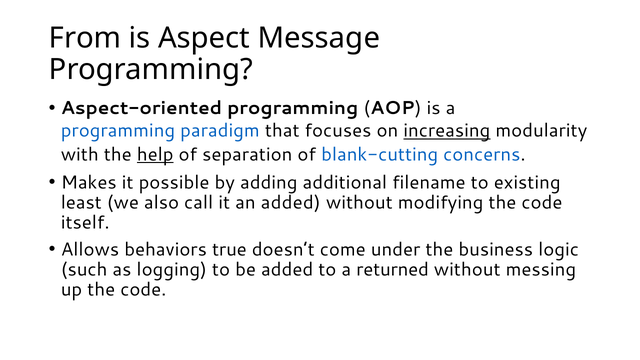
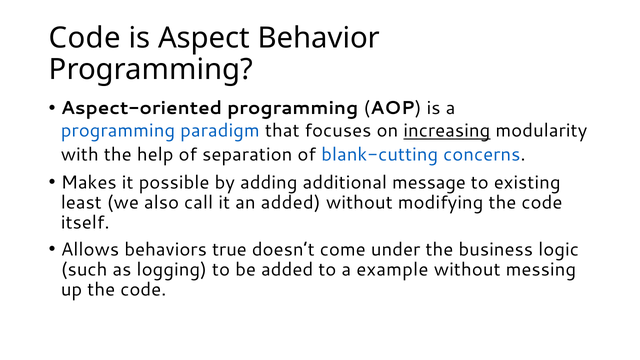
From: From -> Code (85, 38)
Message: Message -> Behavior (319, 38)
help underline: present -> none (155, 155)
filename: filename -> message (429, 182)
returned: returned -> example (392, 270)
